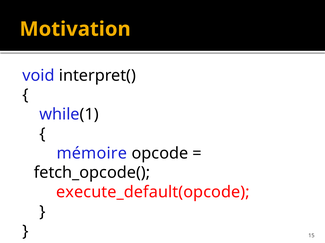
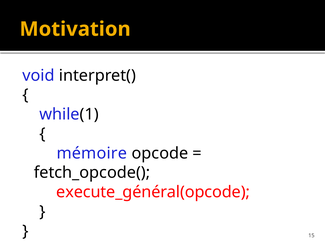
execute_default(opcode: execute_default(opcode -> execute_général(opcode (153, 193)
